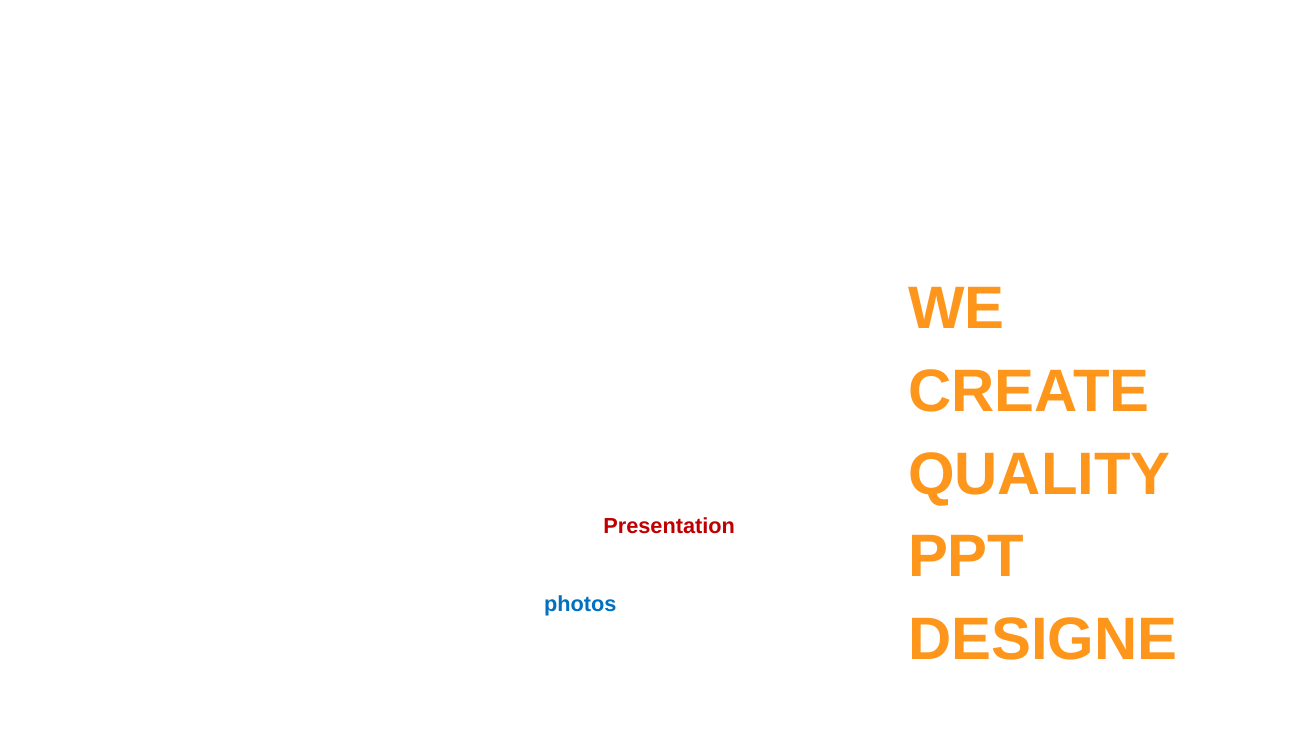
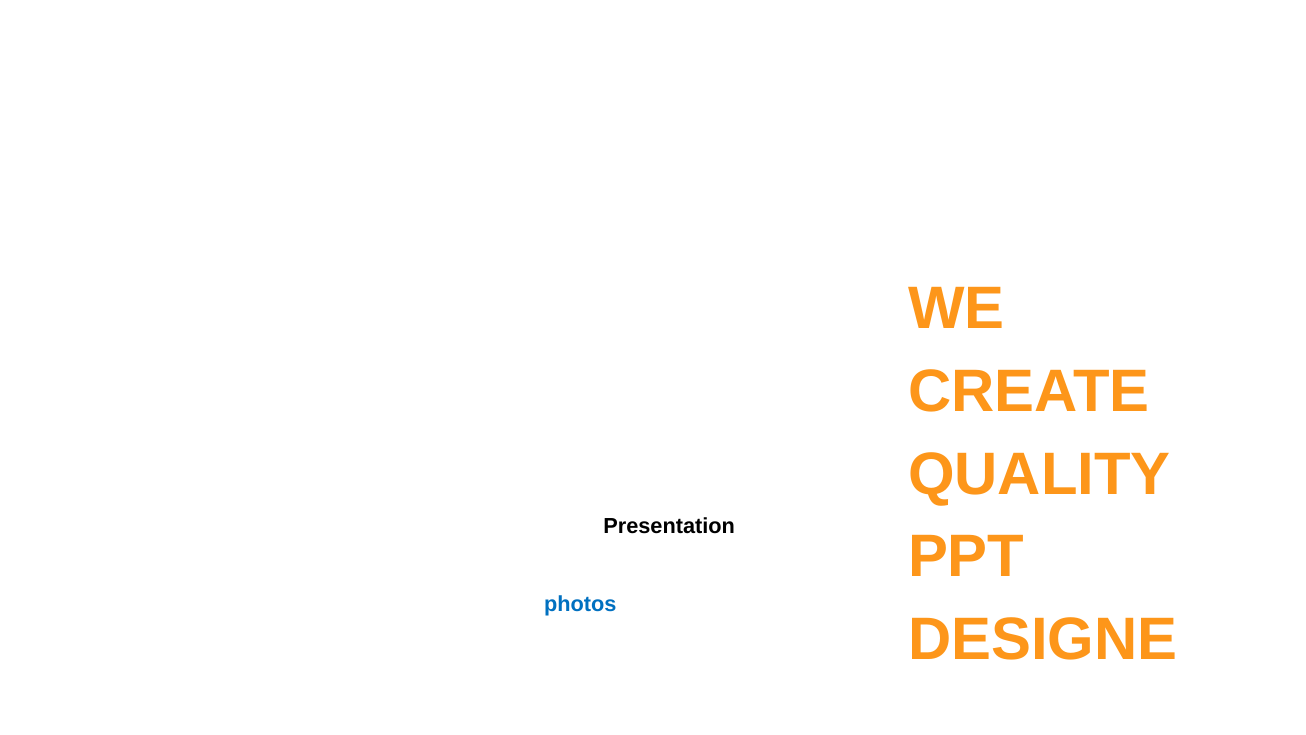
Presentation colour: red -> black (669, 526)
